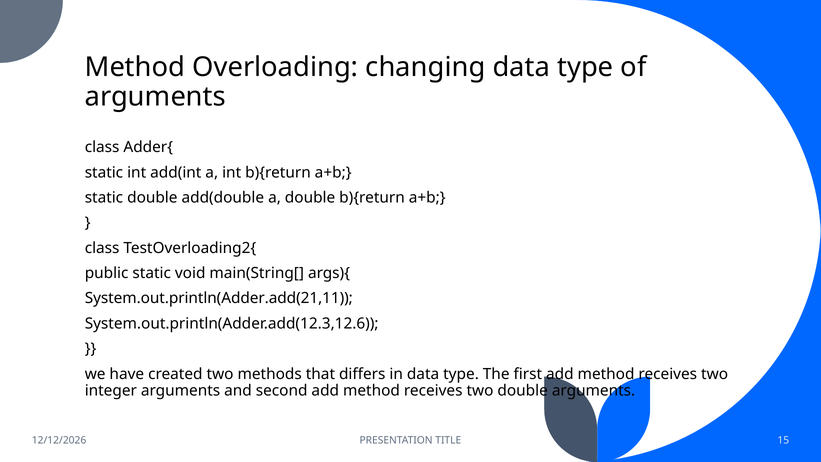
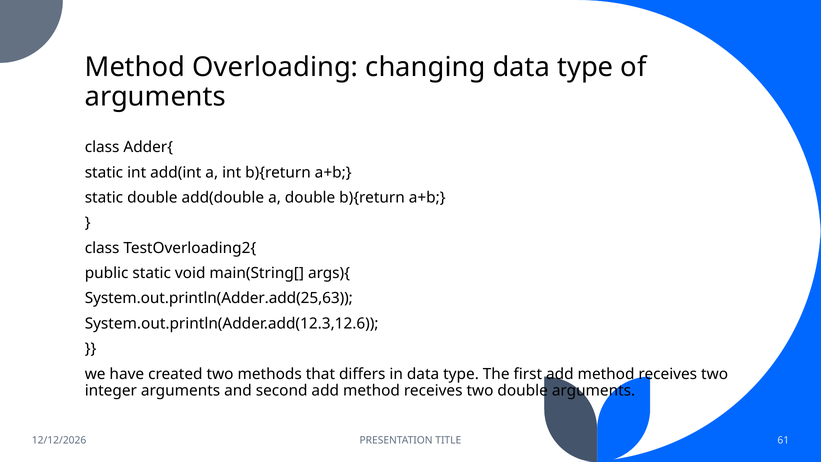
System.out.println(Adder.add(21,11: System.out.println(Adder.add(21,11 -> System.out.println(Adder.add(25,63 (219, 298)
15: 15 -> 61 (783, 440)
